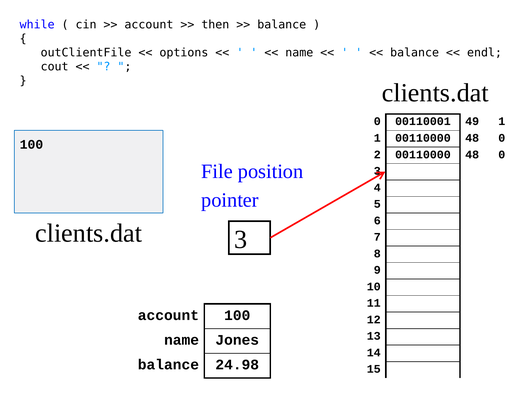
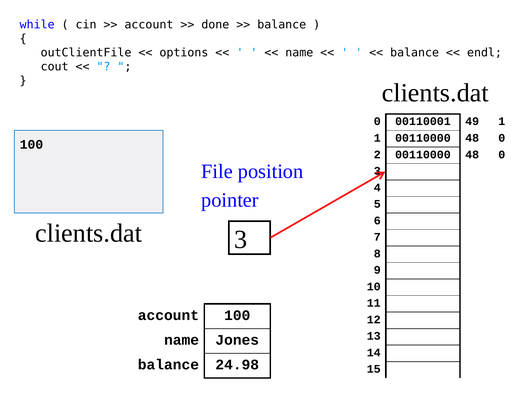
then: then -> done (215, 25)
